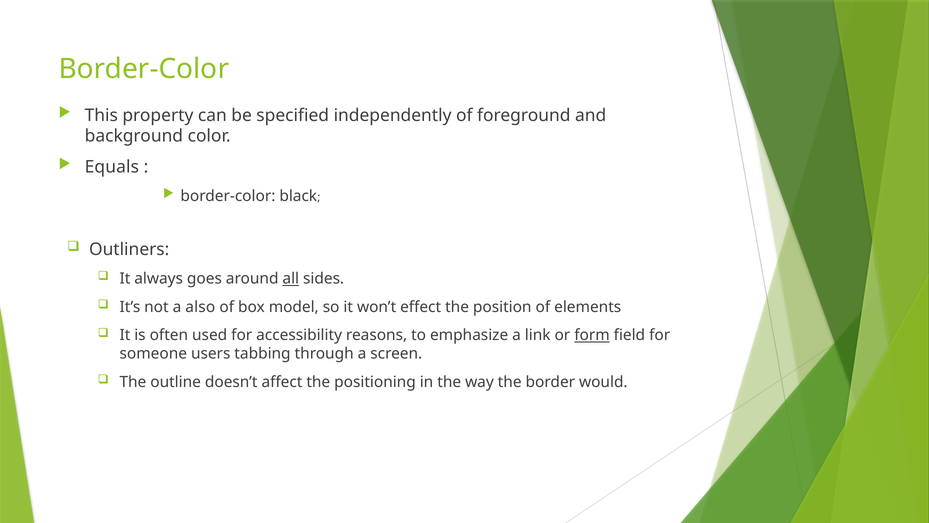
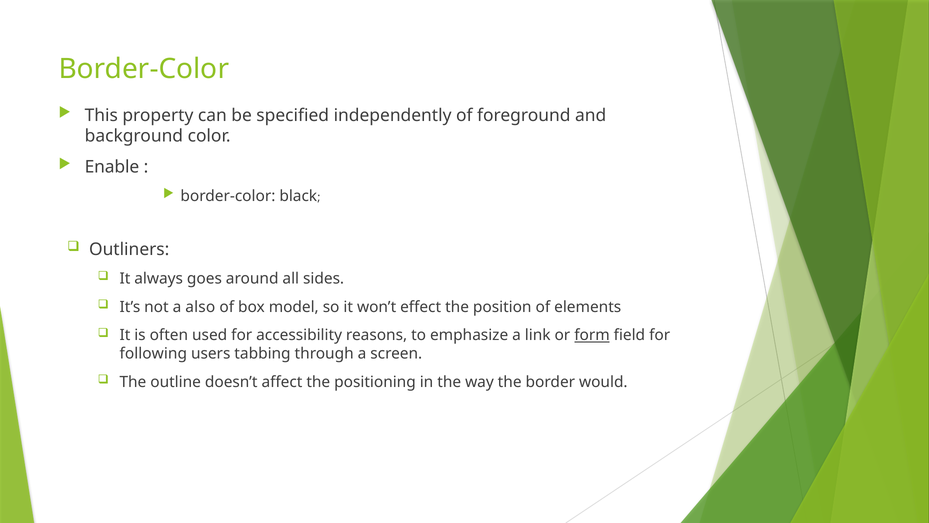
Equals: Equals -> Enable (112, 167)
all underline: present -> none (291, 278)
someone: someone -> following (153, 353)
